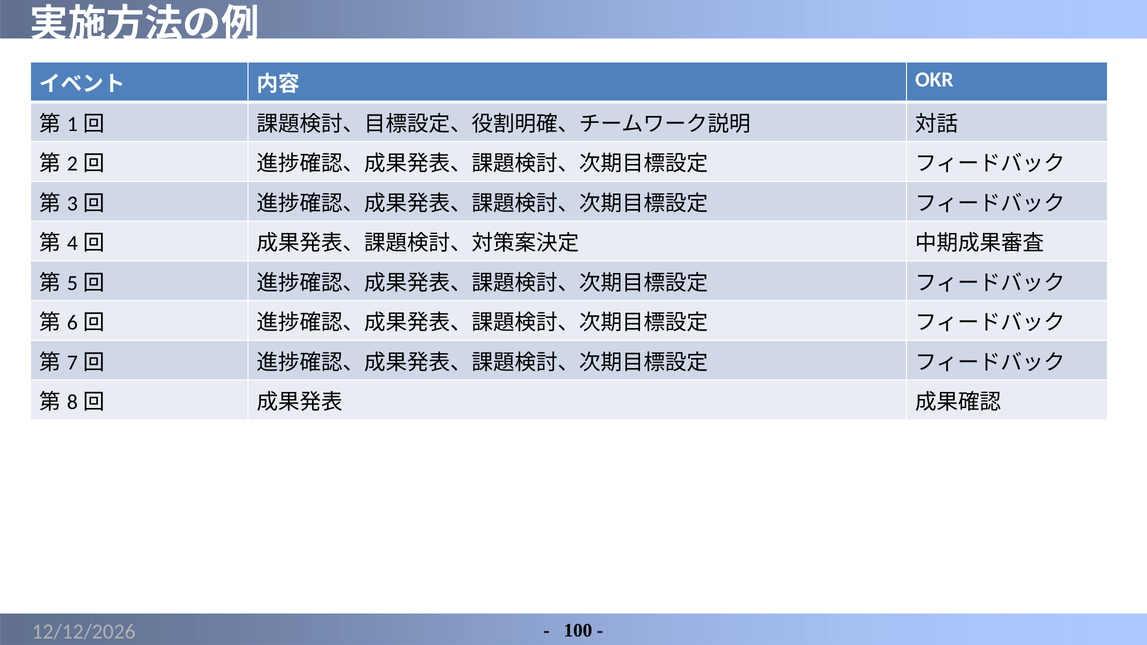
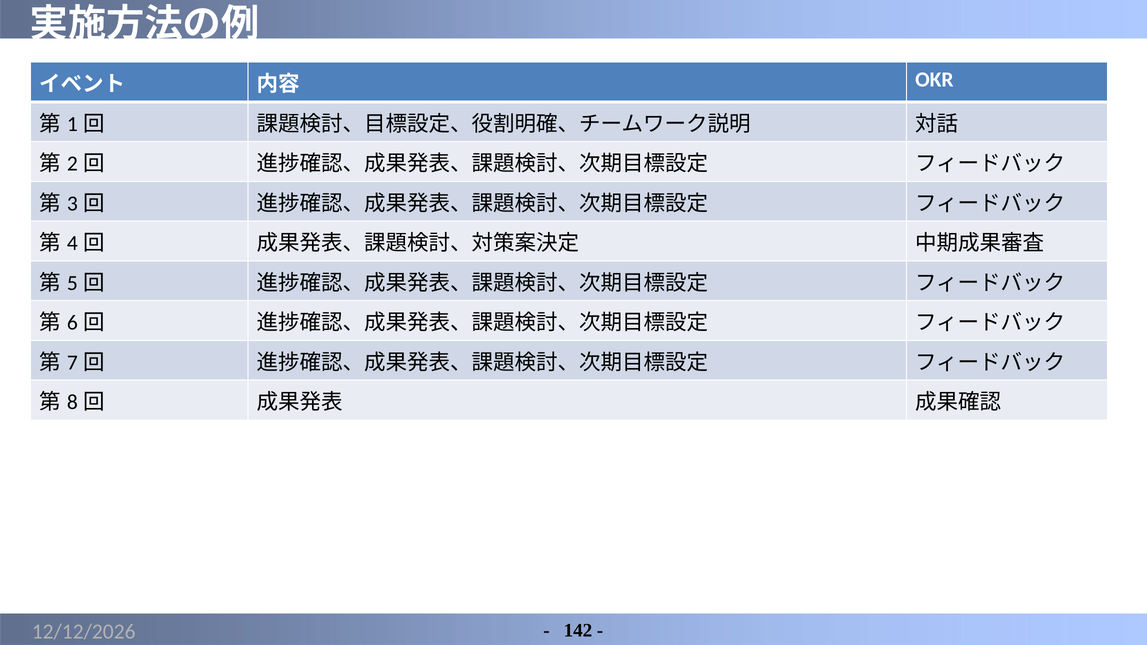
100: 100 -> 142 (578, 631)
